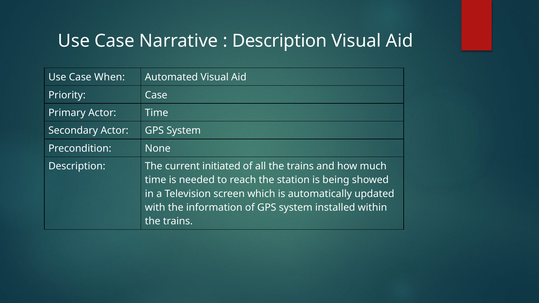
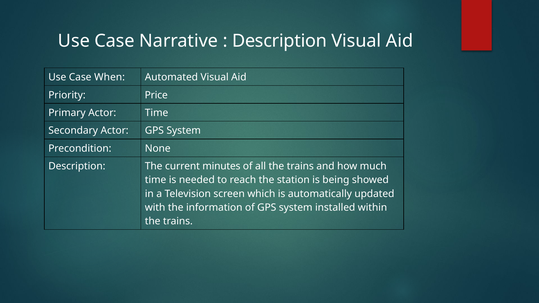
Priority Case: Case -> Price (156, 95)
initiated: initiated -> minutes (221, 166)
